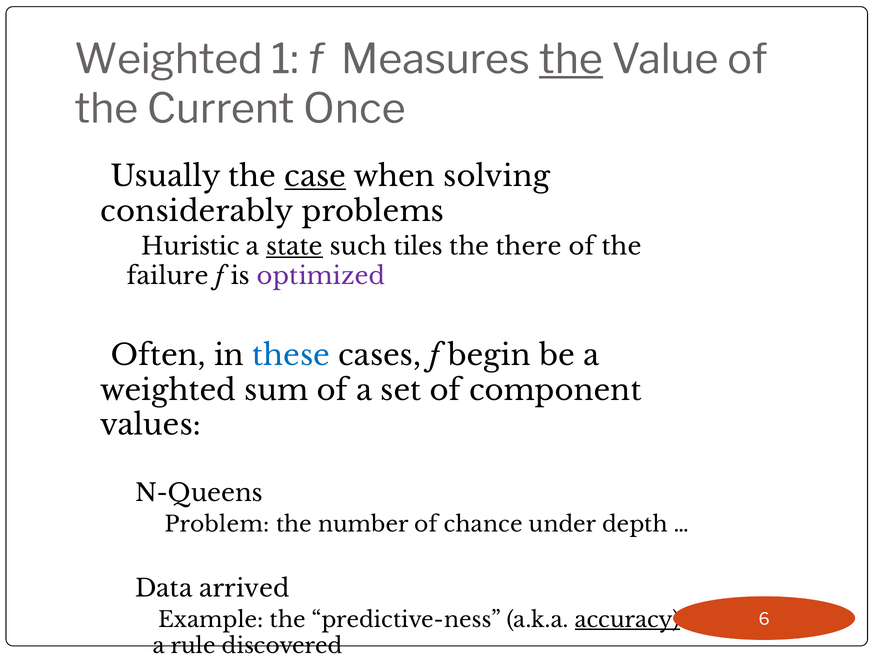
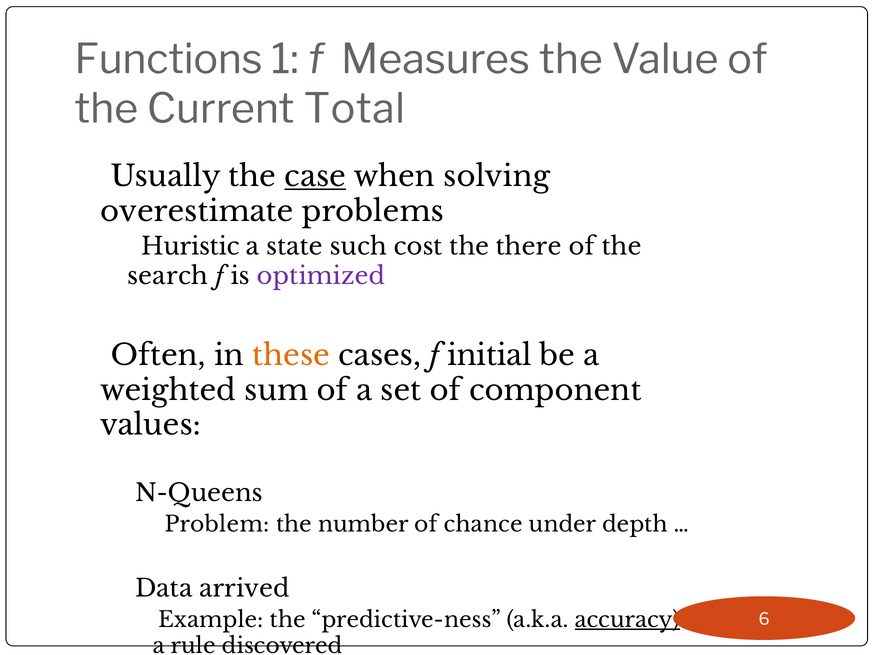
Weighted: Weighted -> Functions (168, 60)
the underline: present -> none (571, 60)
Once: Once -> Total (354, 109)
considerably: considerably -> overestimate (197, 212)
state underline: present -> none (294, 247)
tiles: tiles -> cost (418, 247)
failure: failure -> search (168, 276)
these colour: blue -> orange (291, 356)
begin: begin -> initial (489, 356)
